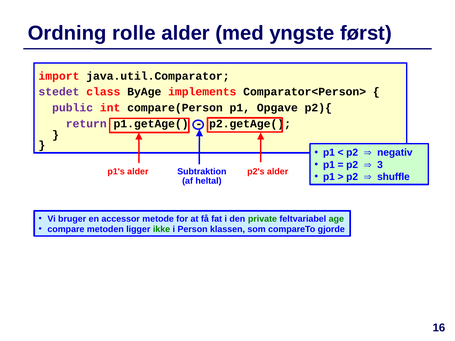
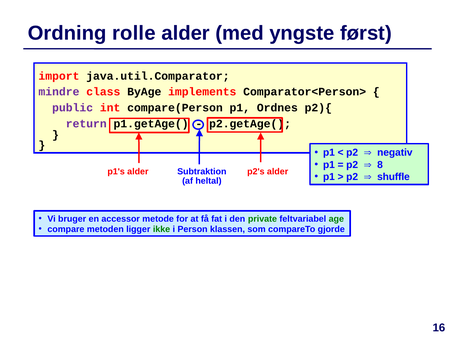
stedet: stedet -> mindre (59, 92)
Opgave: Opgave -> Ordnes (277, 108)
3: 3 -> 8 (380, 165)
